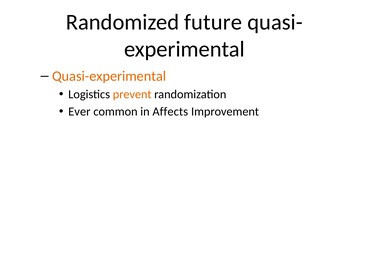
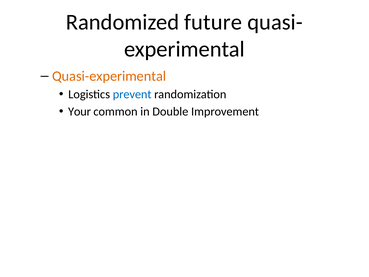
prevent colour: orange -> blue (132, 94)
Ever: Ever -> Your (79, 112)
Affects: Affects -> Double (170, 112)
